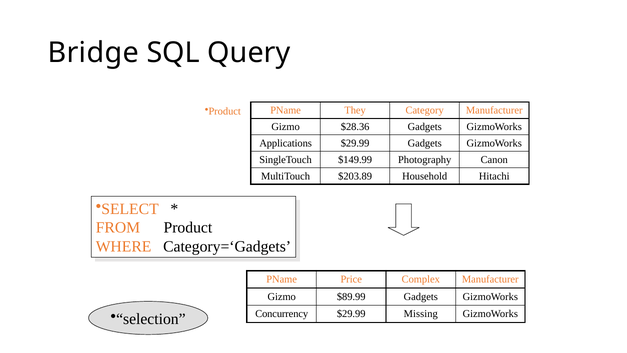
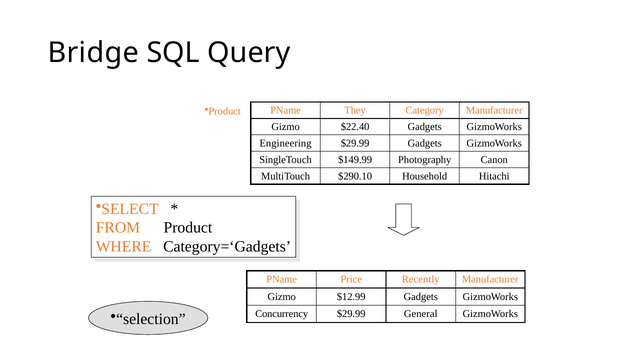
$28.36: $28.36 -> $22.40 (355, 127)
Applications: Applications -> Engineering (286, 143)
$203.89: $203.89 -> $290.10 (355, 176)
Complex: Complex -> Recently (421, 279)
$89.99: $89.99 -> $12.99 (351, 296)
Missing: Missing -> General (421, 314)
